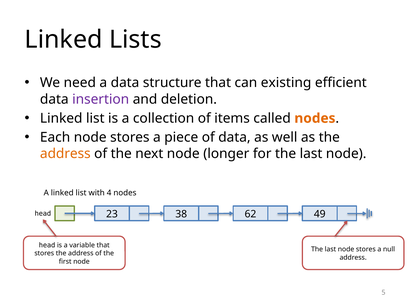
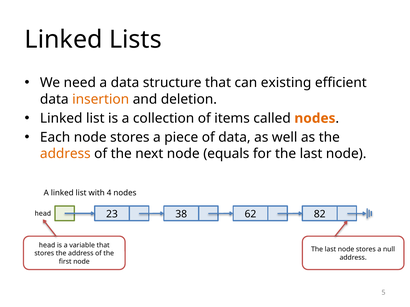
insertion colour: purple -> orange (101, 99)
longer: longer -> equals (226, 154)
49: 49 -> 82 (320, 214)
